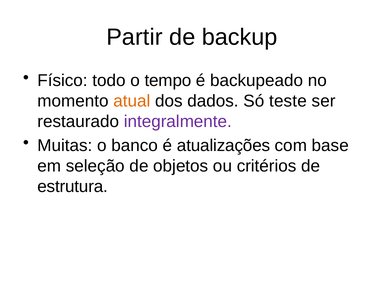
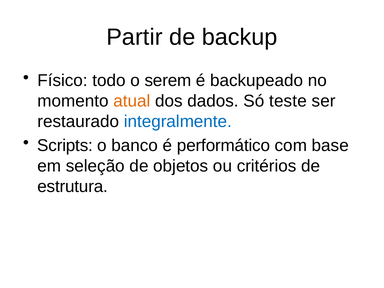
tempo: tempo -> serem (168, 81)
integralmente colour: purple -> blue (178, 122)
Muitas: Muitas -> Scripts (65, 145)
atualizações: atualizações -> performático (224, 145)
